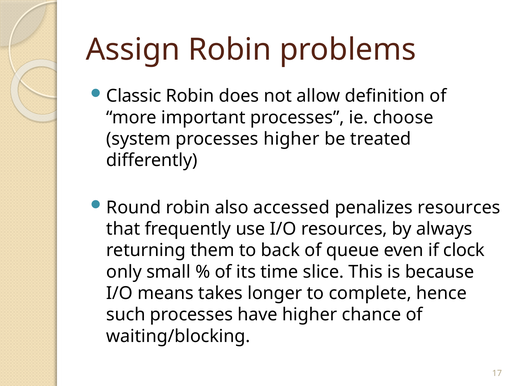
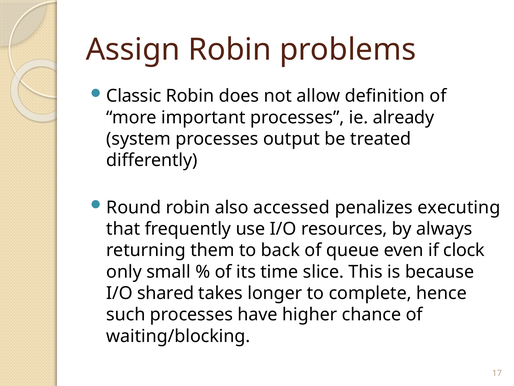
choose: choose -> already (404, 117)
processes higher: higher -> output (292, 139)
penalizes resources: resources -> executing (459, 207)
means: means -> shared (166, 293)
